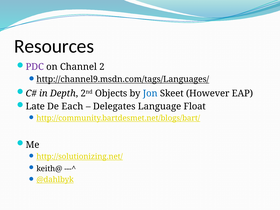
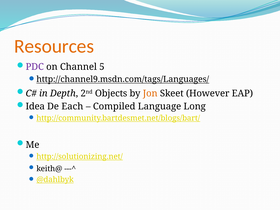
Resources colour: black -> orange (54, 46)
2: 2 -> 5 (102, 67)
Jon colour: blue -> orange (150, 93)
Late: Late -> Idea (35, 106)
Delegates: Delegates -> Compiled (114, 106)
Float: Float -> Long (195, 106)
